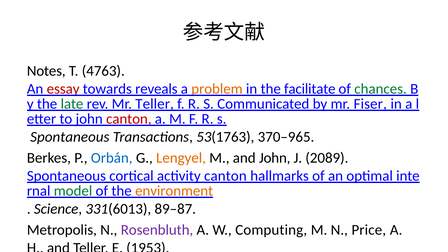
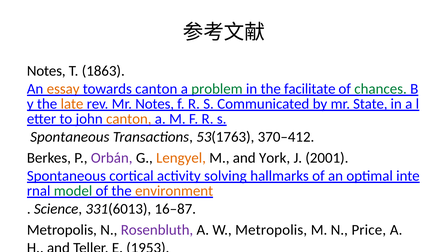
4763: 4763 -> 1863 (103, 71)
essay colour: red -> orange (63, 89)
towards reveals: reveals -> canton (156, 89)
problem colour: orange -> green (217, 89)
late colour: green -> orange (72, 104)
Mr Teller: Teller -> Notes (155, 104)
mr Fiser: Fiser -> State (370, 104)
canton colour: red -> orange (129, 119)
370–965: 370–965 -> 370–412 (286, 137)
Orbán colour: blue -> purple (112, 158)
and John: John -> York (275, 158)
2089: 2089 -> 2001 (327, 158)
activity canton: canton -> solving (225, 176)
89–87: 89–87 -> 16–87 (175, 209)
W Computing: Computing -> Metropolis (271, 230)
